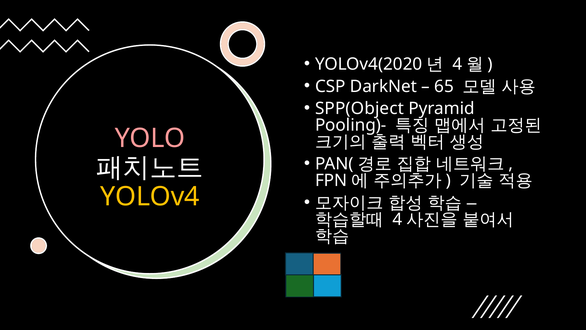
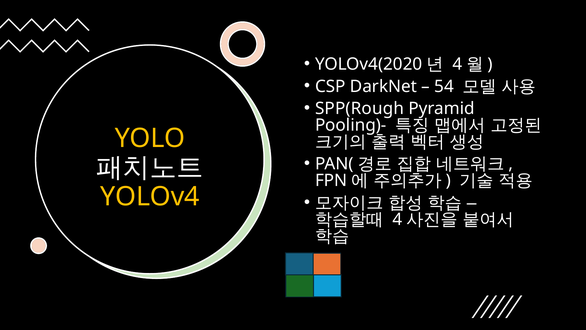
65: 65 -> 54 (444, 86)
SPP(Object: SPP(Object -> SPP(Rough (360, 108)
YOLO colour: pink -> yellow (150, 138)
